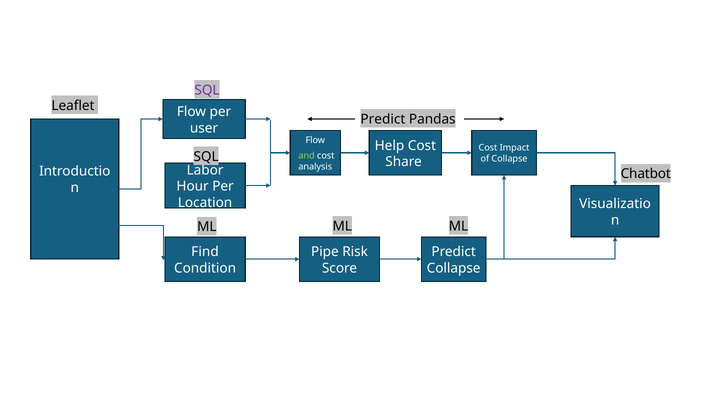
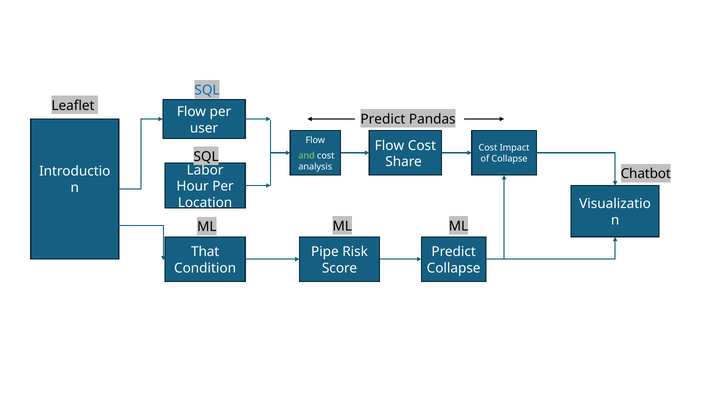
SQL colour: purple -> blue (207, 90)
Help: Help -> Flow (389, 145)
Find: Find -> That (205, 252)
